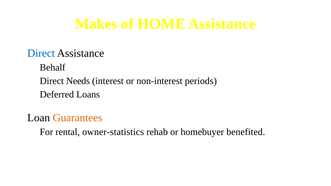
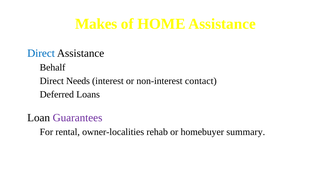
periods: periods -> contact (201, 81)
Guarantees colour: orange -> purple (78, 118)
owner-statistics: owner-statistics -> owner-localities (113, 132)
benefited: benefited -> summary (246, 132)
